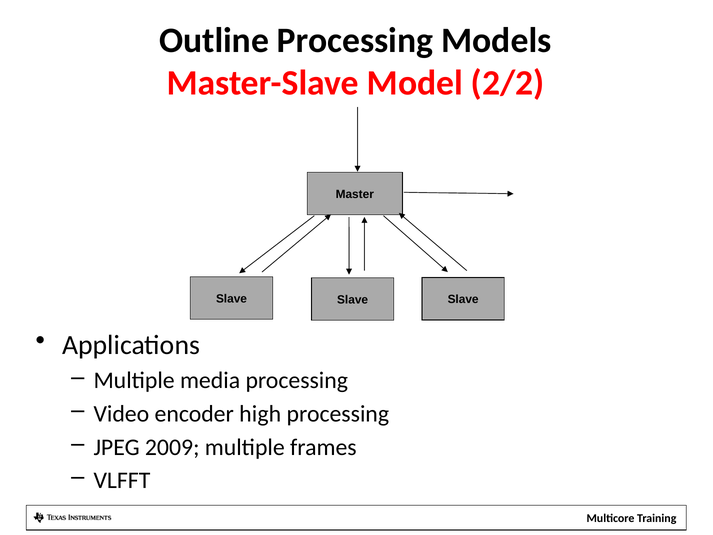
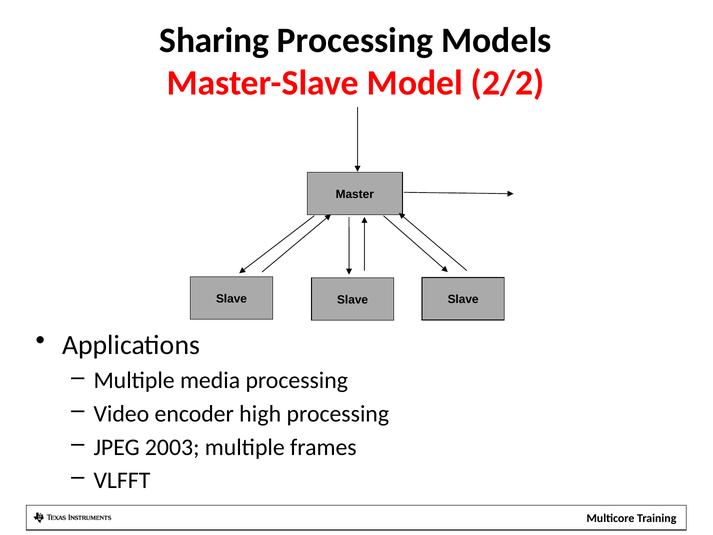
Outline: Outline -> Sharing (214, 40)
2009: 2009 -> 2003 (172, 447)
